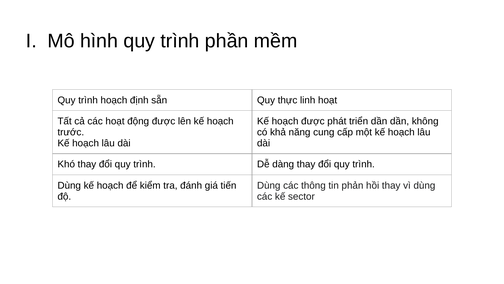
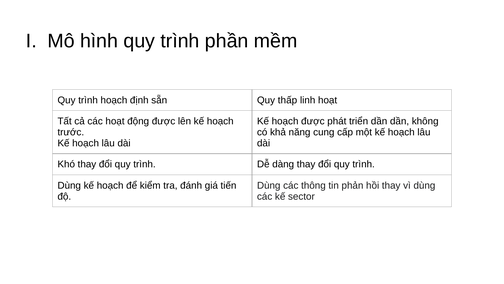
thực: thực -> thấp (288, 100)
